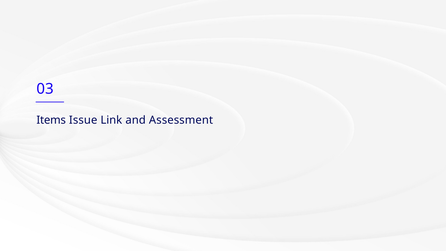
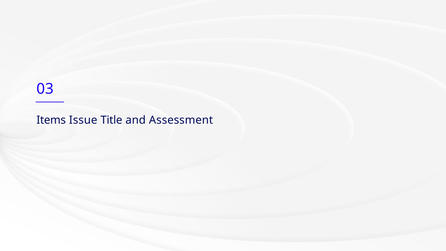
Link: Link -> Title (111, 120)
